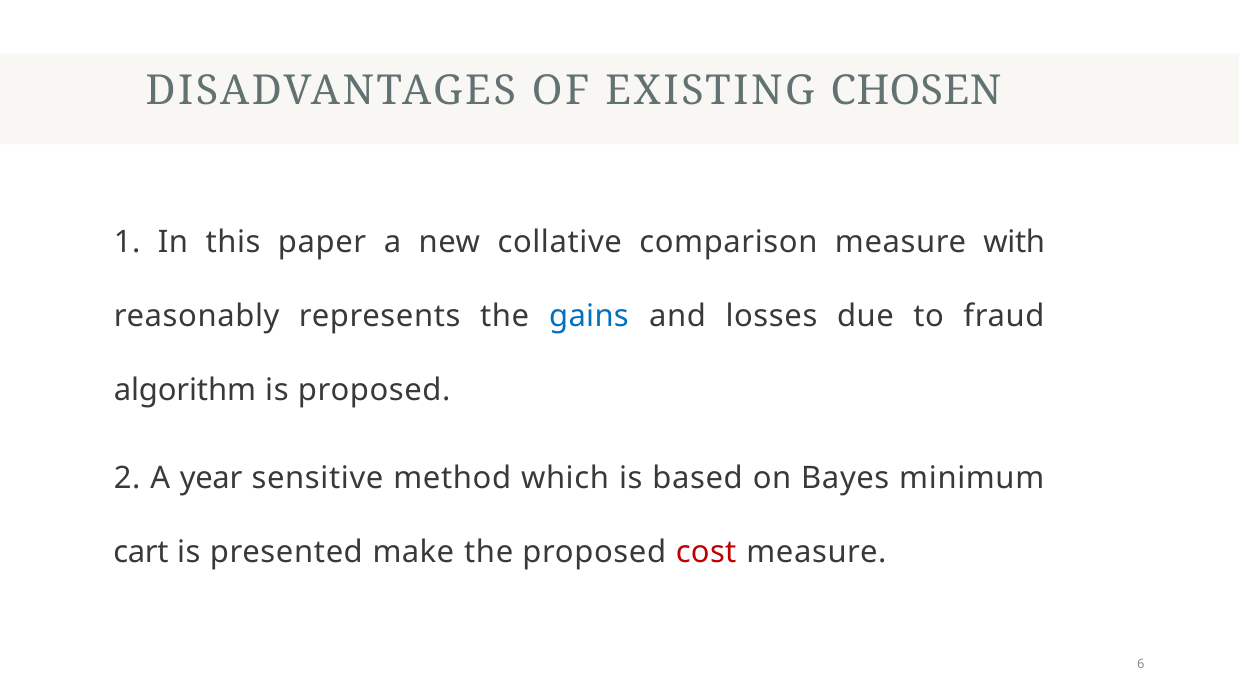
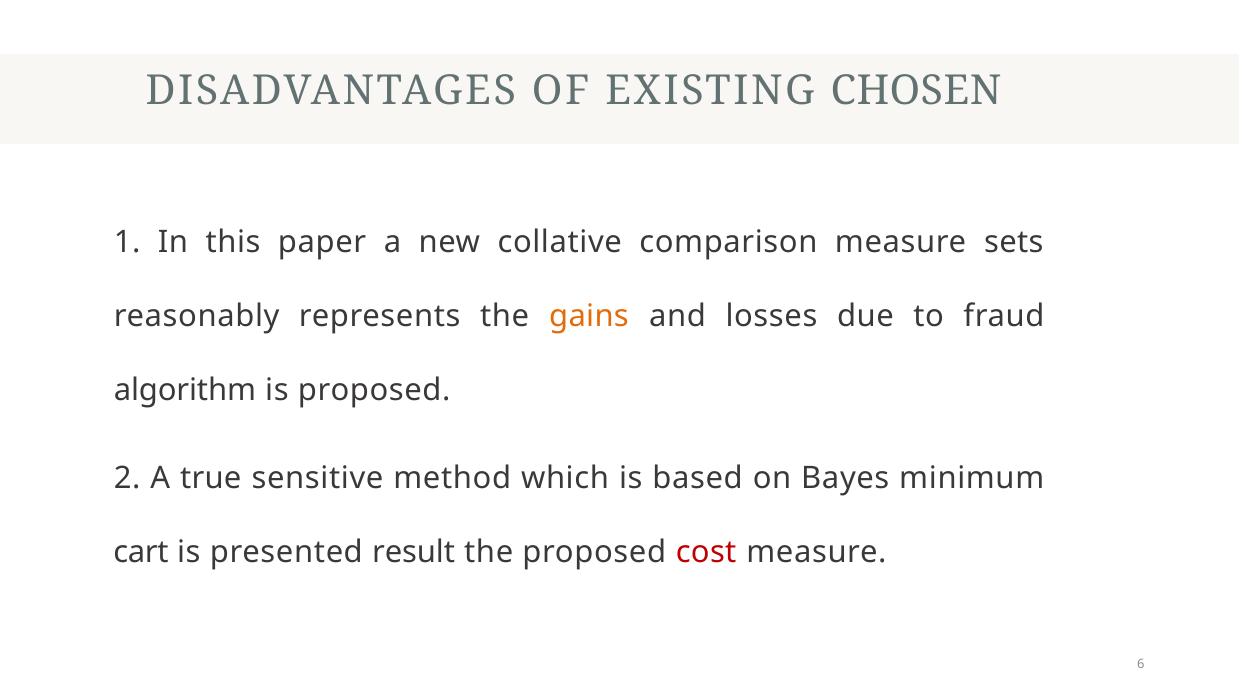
with: with -> sets (1014, 242)
gains colour: blue -> orange (589, 316)
year: year -> true (211, 478)
make: make -> result (414, 552)
